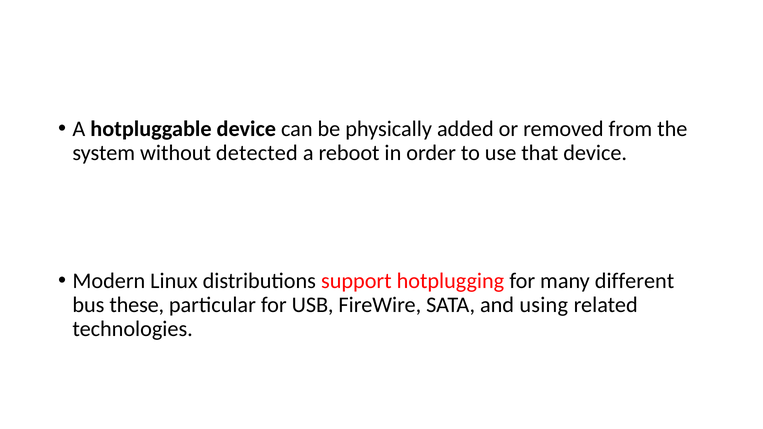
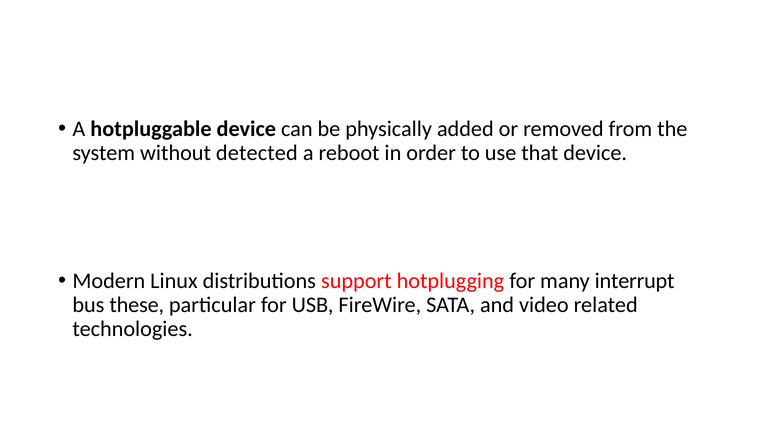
different: different -> interrupt (635, 281)
using: using -> video (544, 305)
